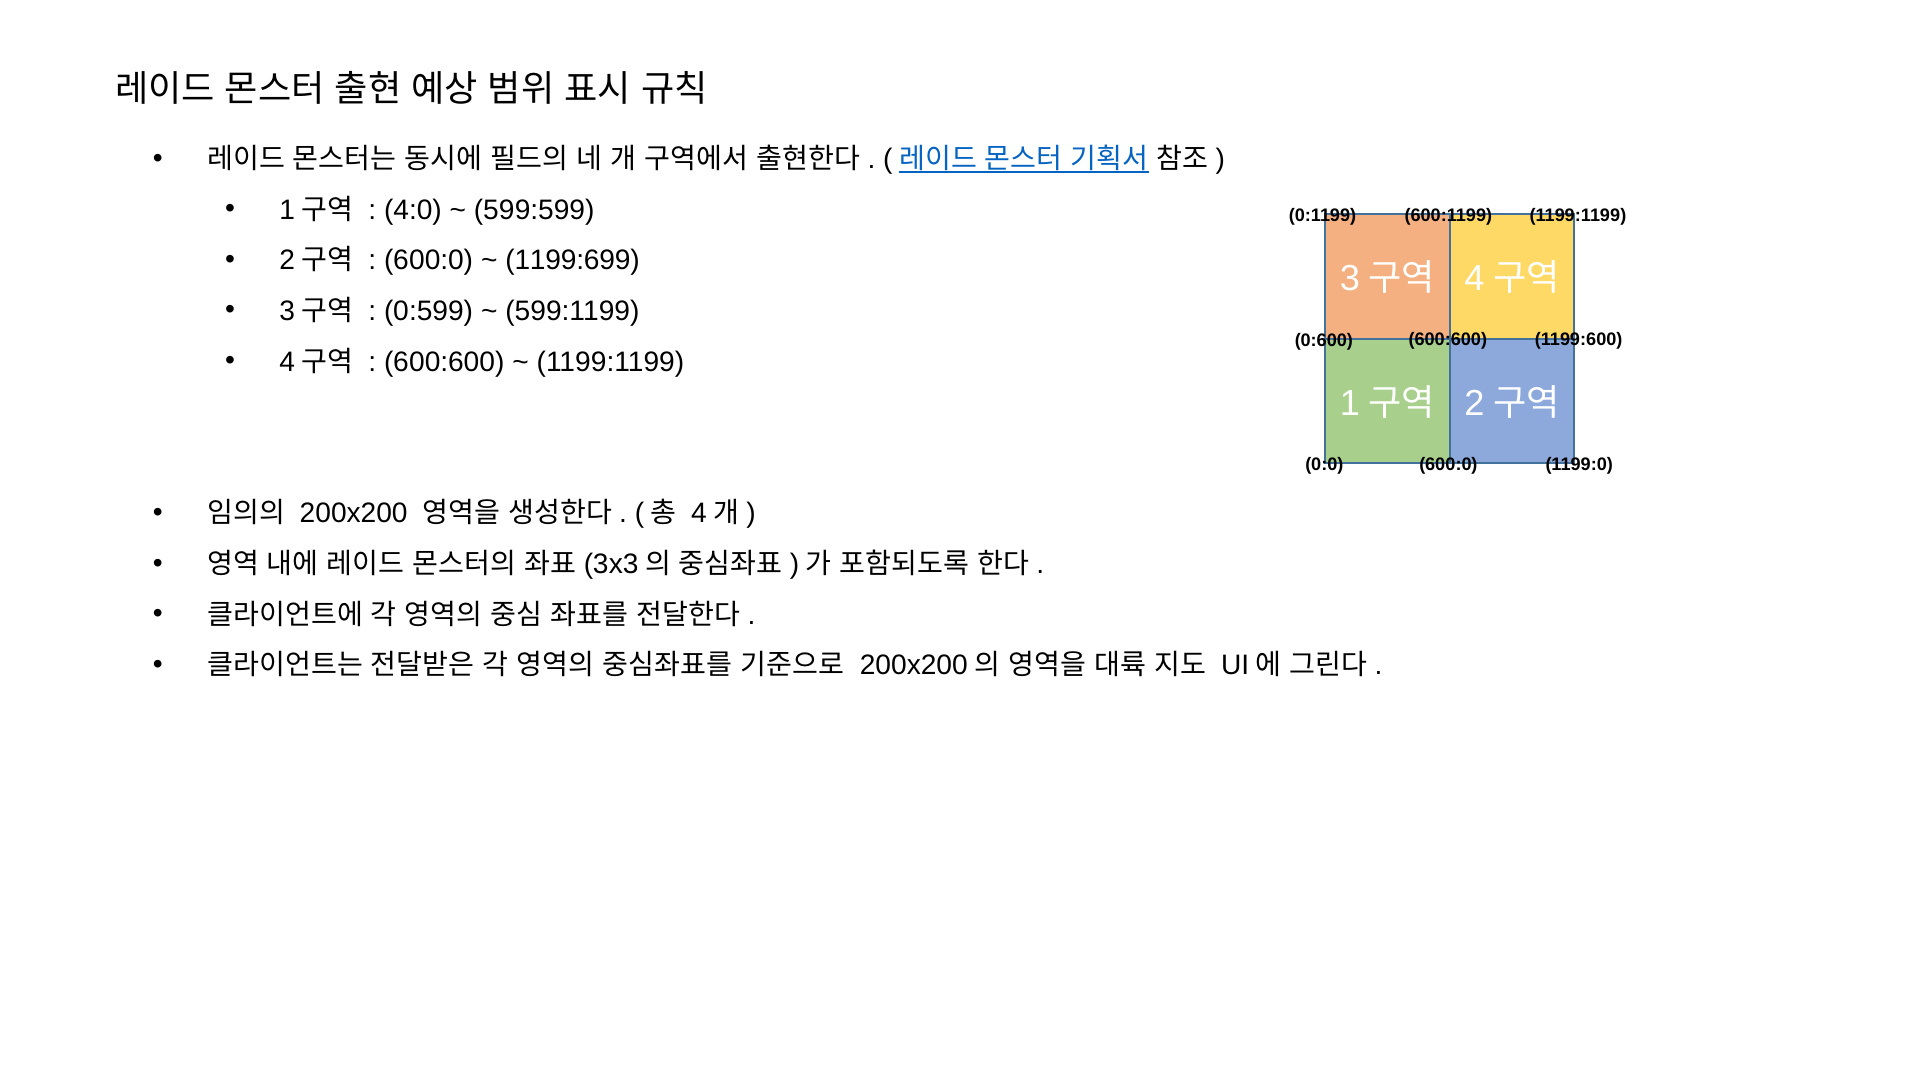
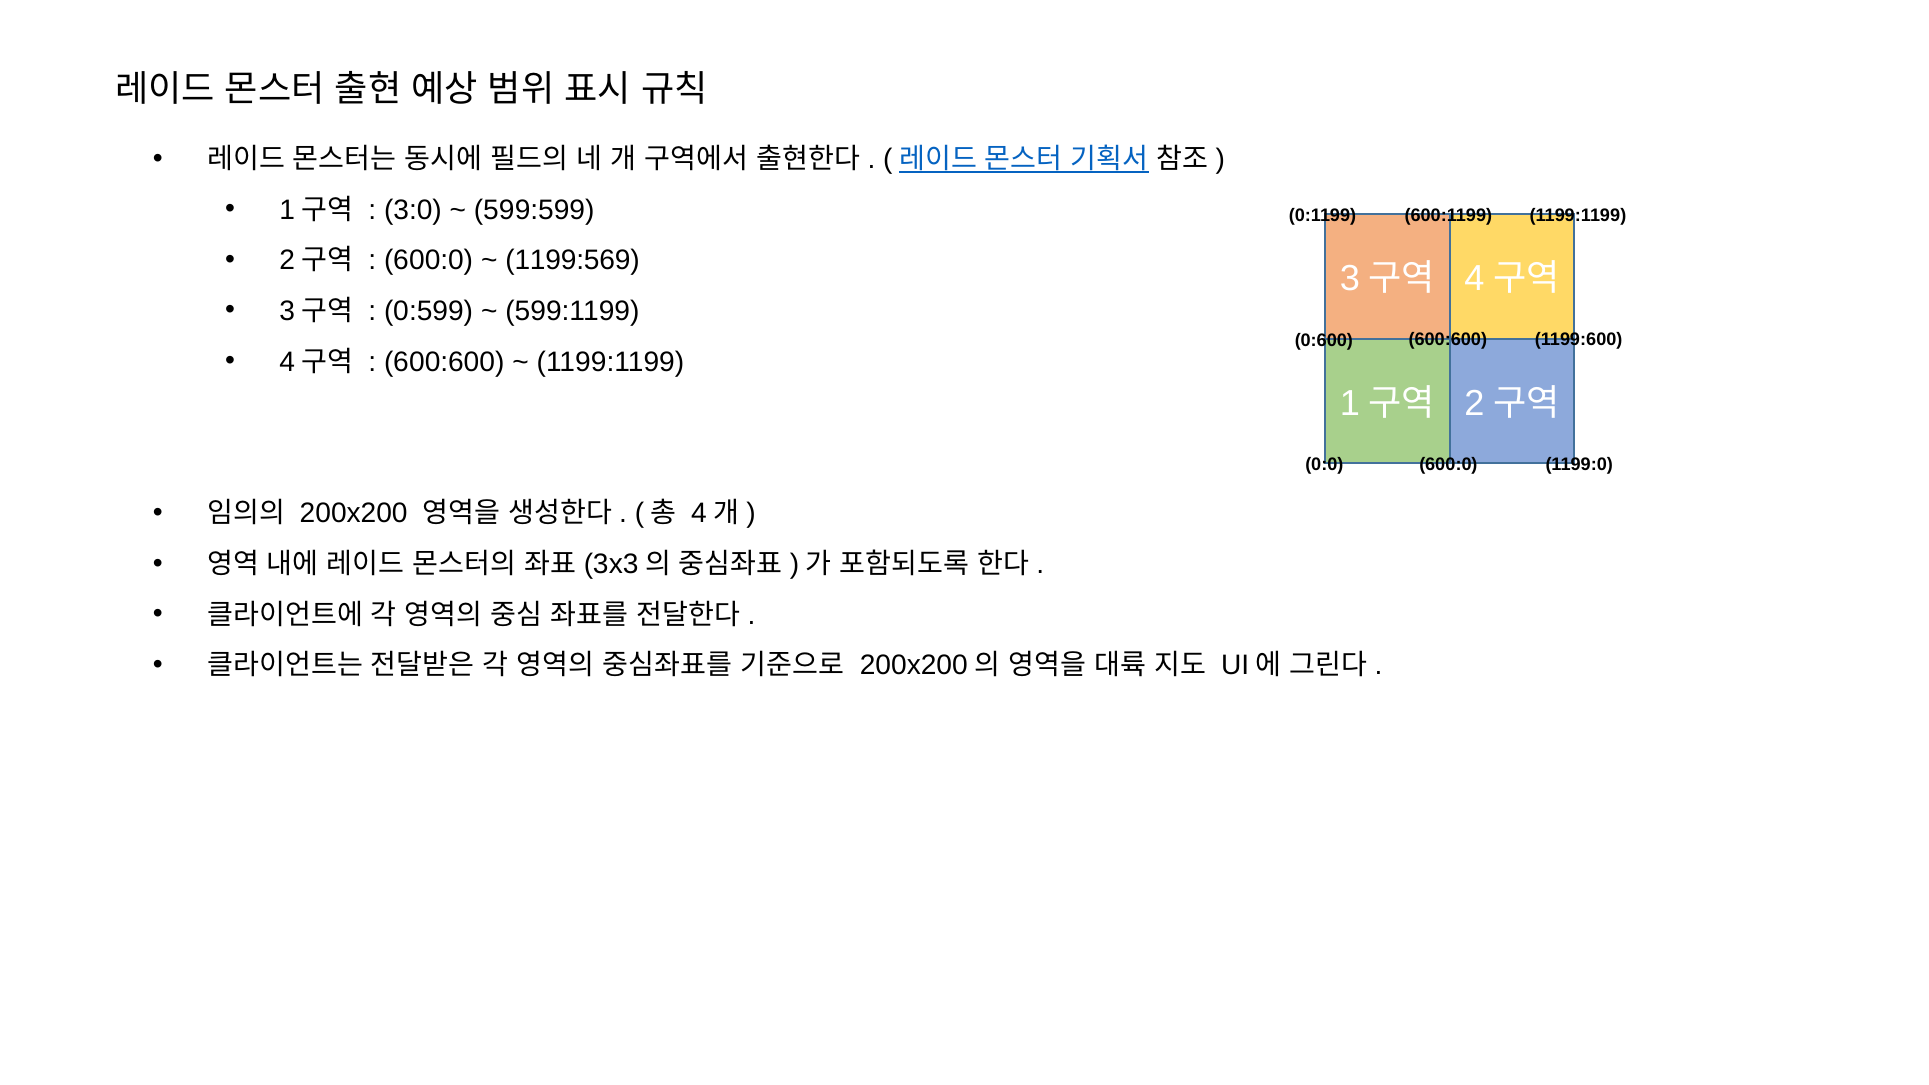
4:0: 4:0 -> 3:0 (413, 210)
1199:699: 1199:699 -> 1199:569 (573, 261)
